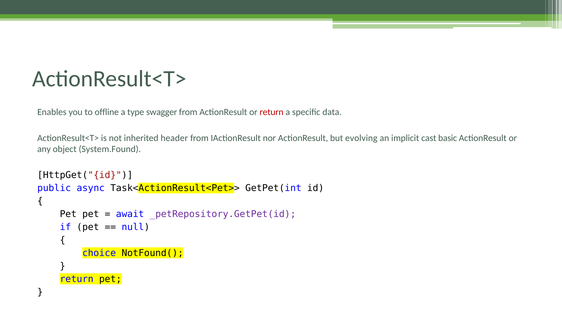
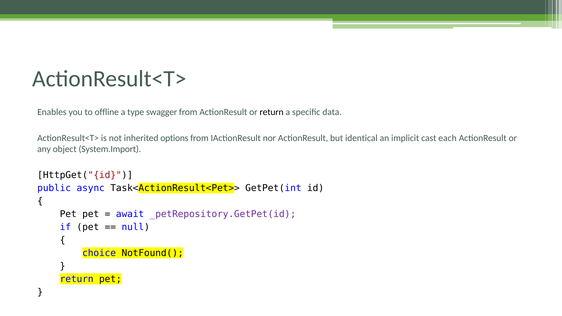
return colour: red -> black (272, 112)
header: header -> options (174, 138)
evolving: evolving -> identical (361, 138)
basic: basic -> each (448, 138)
System.Found: System.Found -> System.Import (110, 149)
